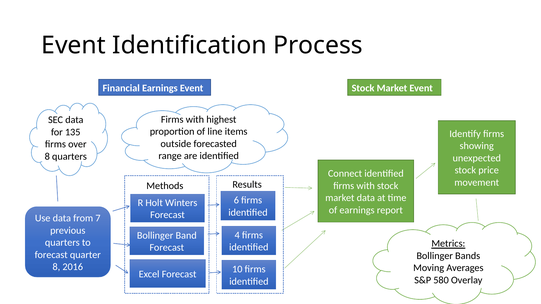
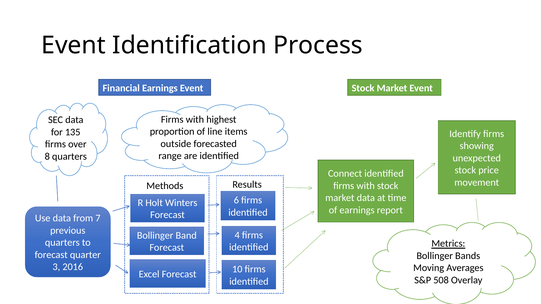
8: 8 -> 3 (56, 267)
580: 580 -> 508 (441, 280)
